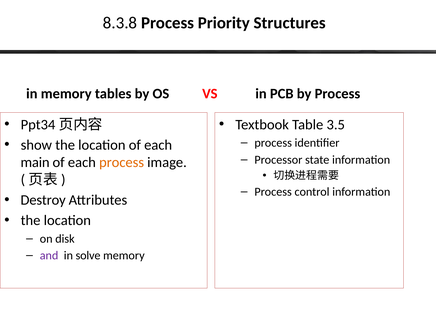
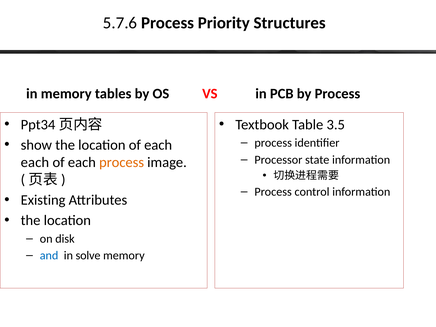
8.3.8: 8.3.8 -> 5.7.6 (120, 23)
main: main -> each (35, 162)
Destroy: Destroy -> Existing (43, 200)
and colour: purple -> blue (49, 256)
